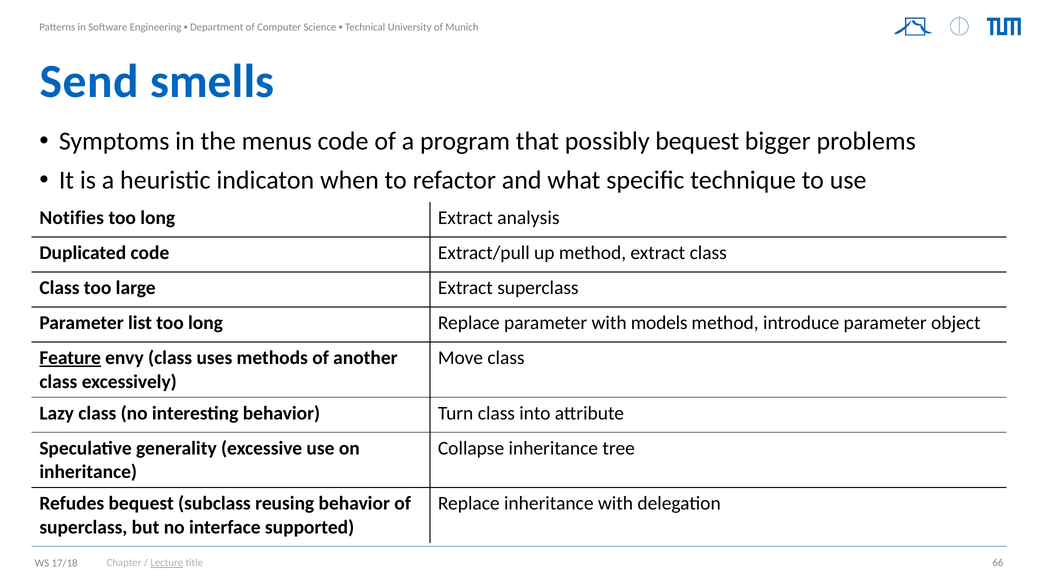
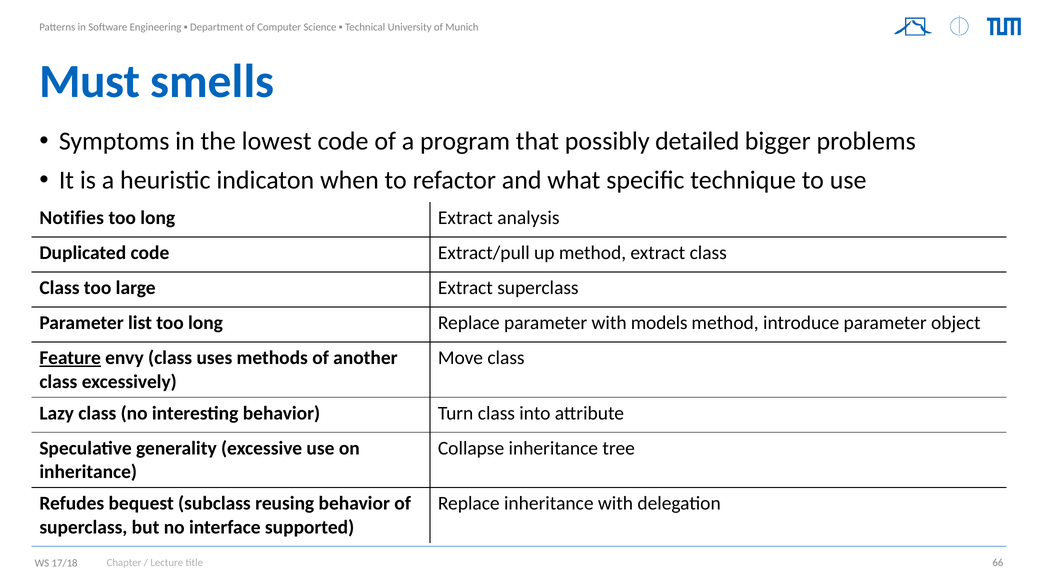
Send: Send -> Must (90, 82)
menus: menus -> lowest (277, 141)
possibly bequest: bequest -> detailed (697, 141)
Lecture underline: present -> none (167, 563)
